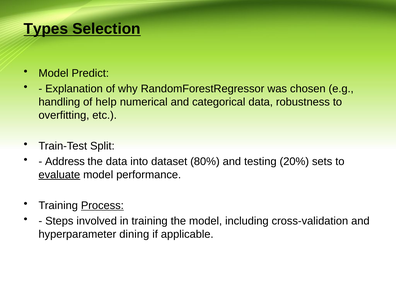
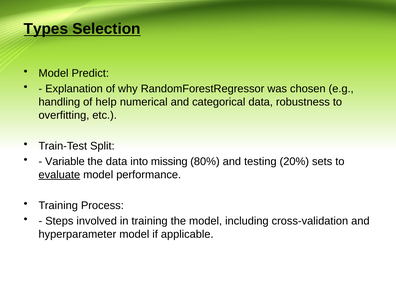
Address: Address -> Variable (65, 161)
dataset: dataset -> missing (169, 161)
Process underline: present -> none (102, 205)
hyperparameter dining: dining -> model (134, 234)
